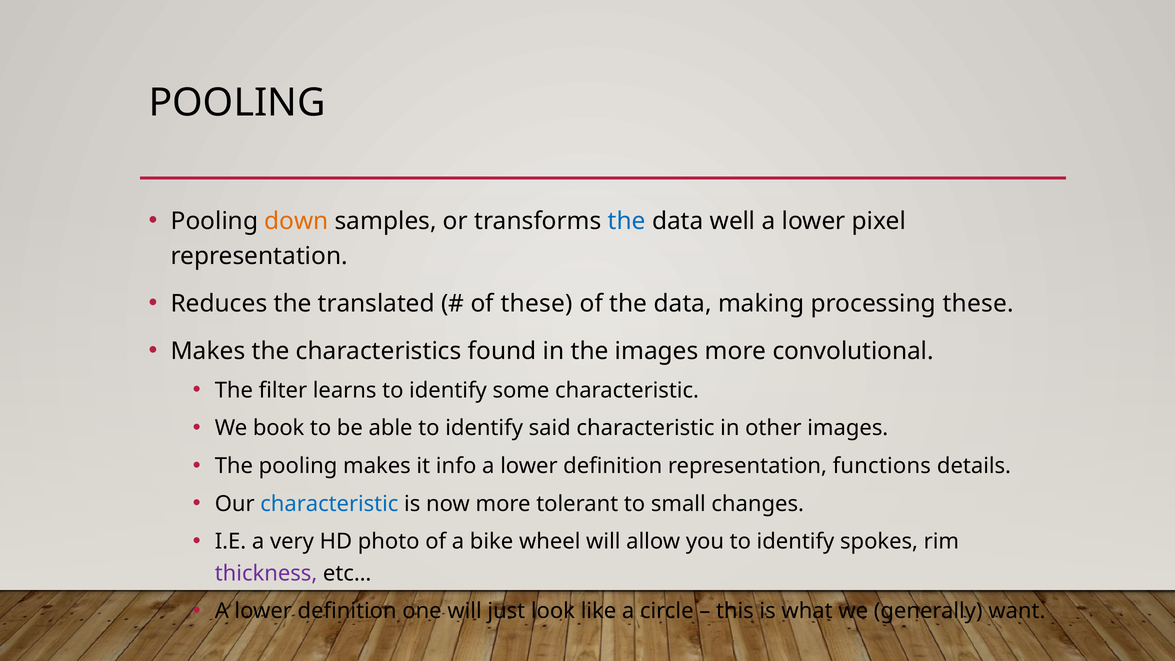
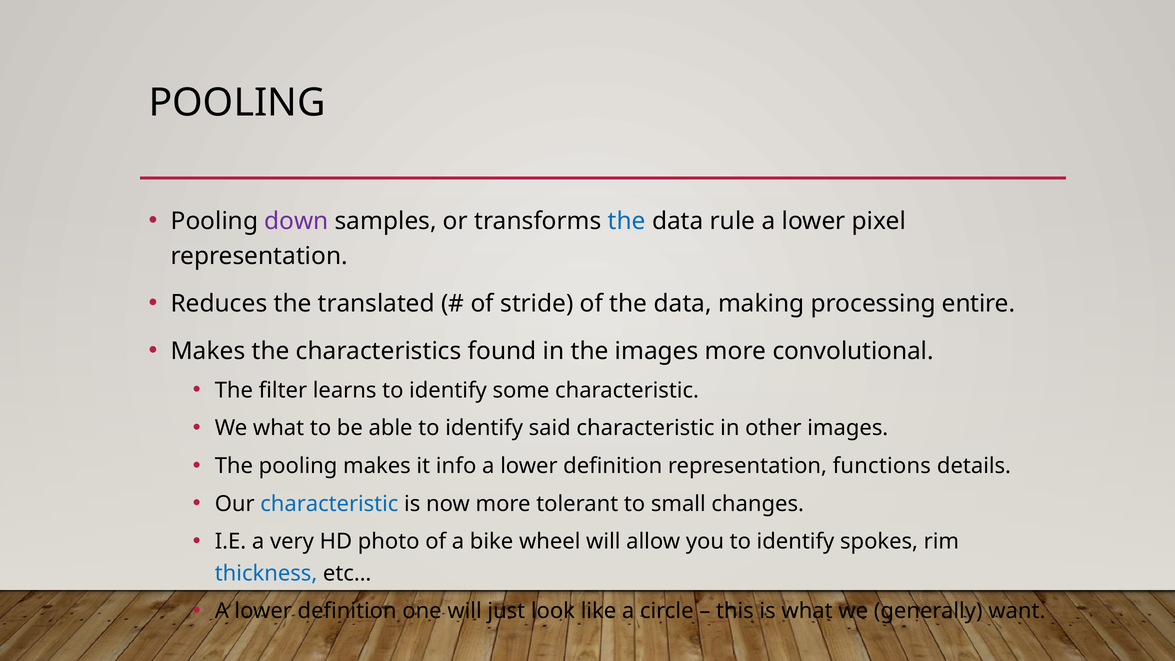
down colour: orange -> purple (296, 221)
well: well -> rule (733, 221)
of these: these -> stride (537, 304)
processing these: these -> entire (979, 304)
We book: book -> what (279, 428)
thickness colour: purple -> blue (266, 573)
